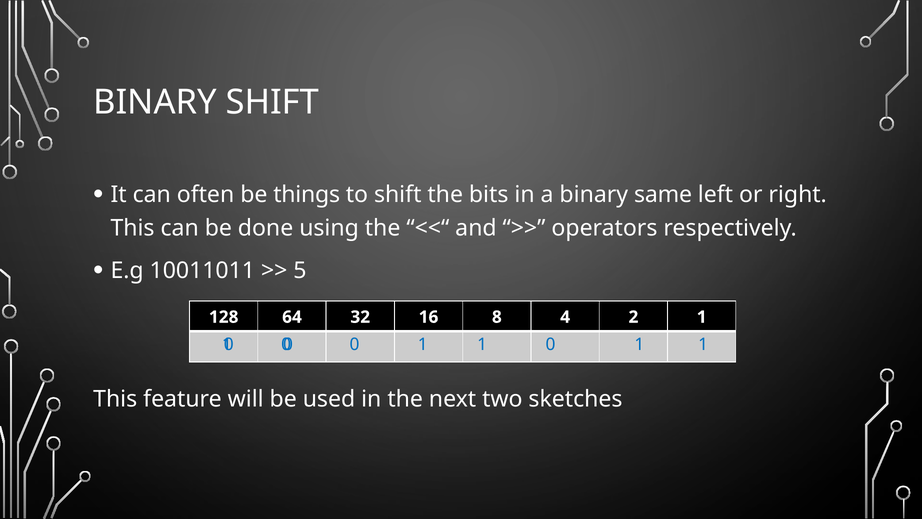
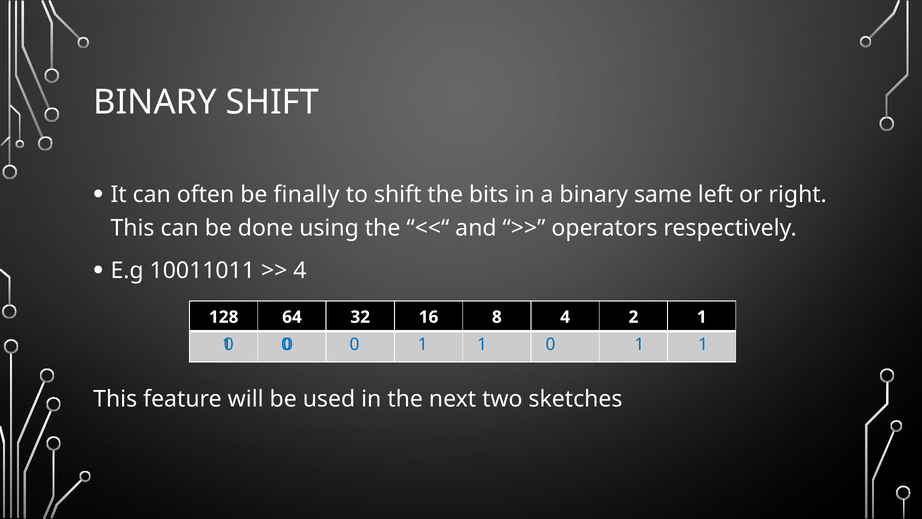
things: things -> finally (306, 195)
5: 5 -> 4 (300, 271)
